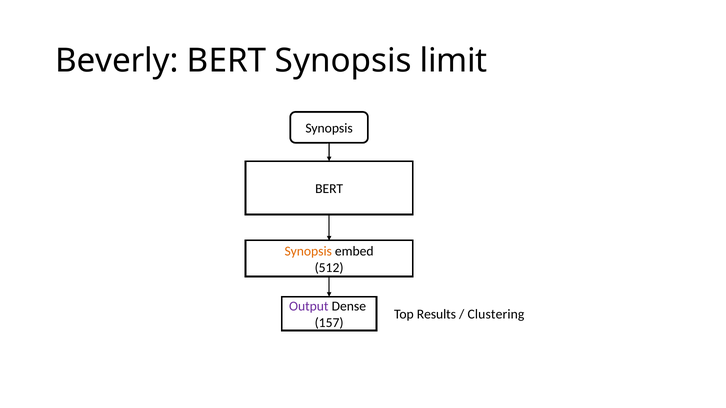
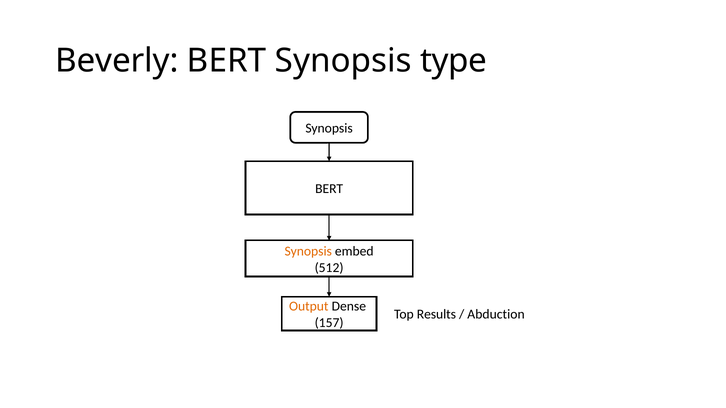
limit: limit -> type (454, 61)
Output colour: purple -> orange (309, 307)
Clustering: Clustering -> Abduction (496, 315)
